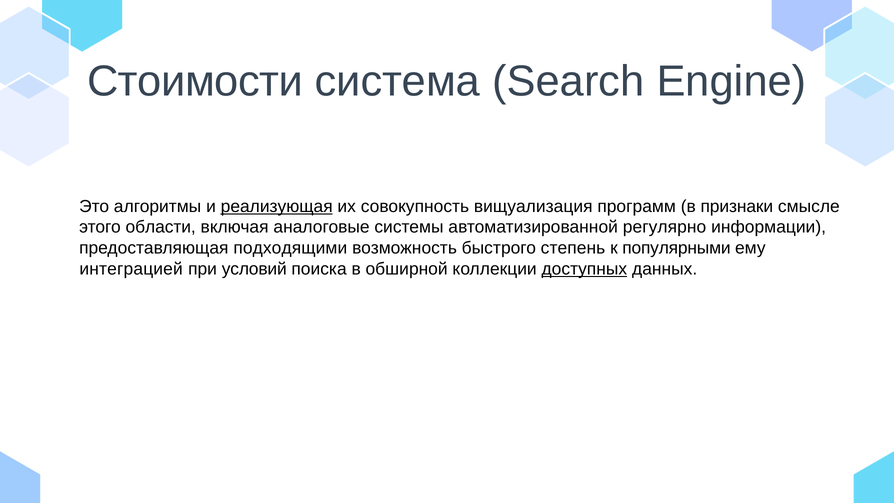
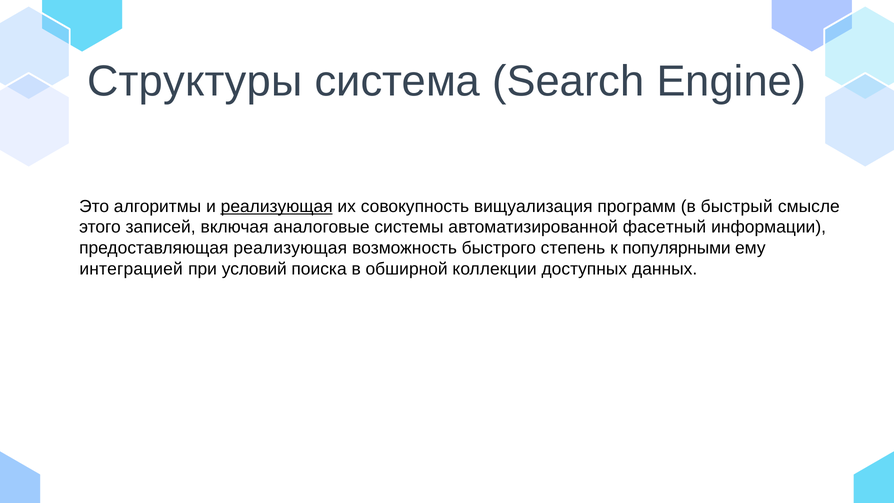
Стоимости: Стоимости -> Структуры (195, 82)
признаки: признаки -> быстрый (737, 206)
области: области -> записей (161, 227)
регулярно: регулярно -> фасетный (664, 227)
предоставляющая подходящими: подходящими -> реализующая (290, 248)
доступных underline: present -> none (584, 269)
